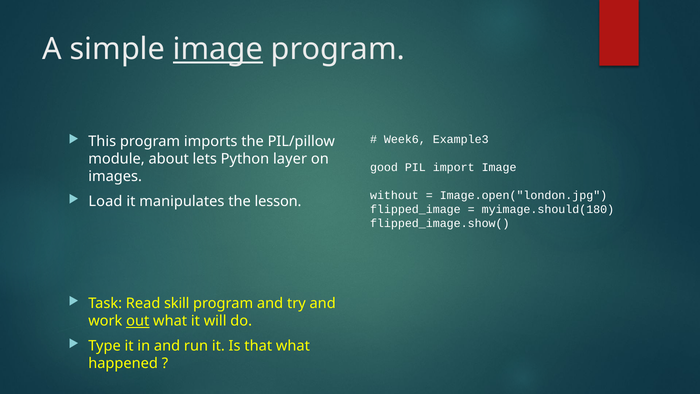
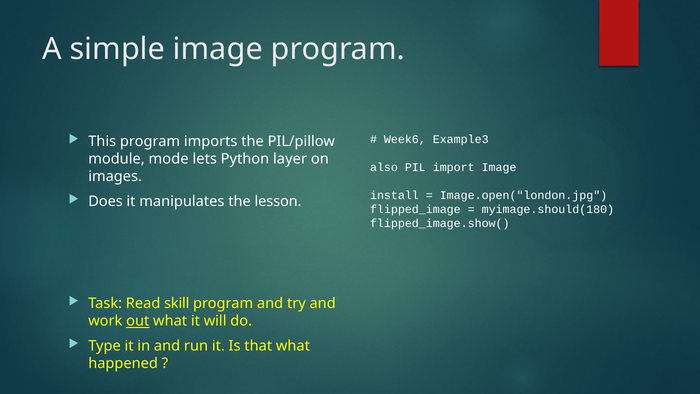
image underline: present -> none (218, 49)
about: about -> mode (169, 159)
good: good -> also (384, 167)
without: without -> install (394, 195)
Load: Load -> Does (106, 201)
